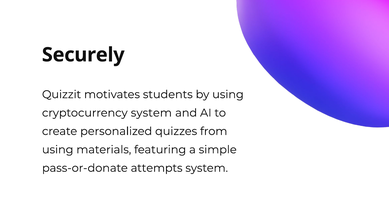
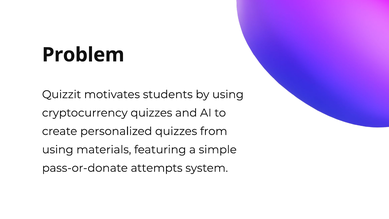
Securely: Securely -> Problem (83, 55)
cryptocurrency system: system -> quizzes (151, 113)
